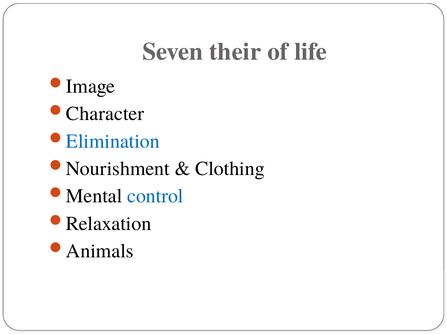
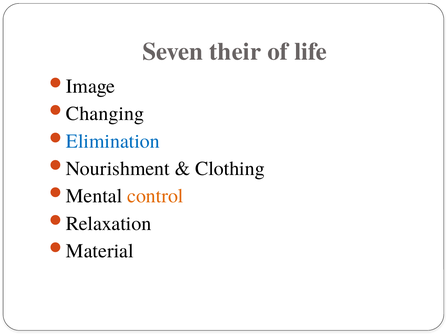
Character: Character -> Changing (105, 114)
control colour: blue -> orange (155, 196)
Animals: Animals -> Material (100, 251)
